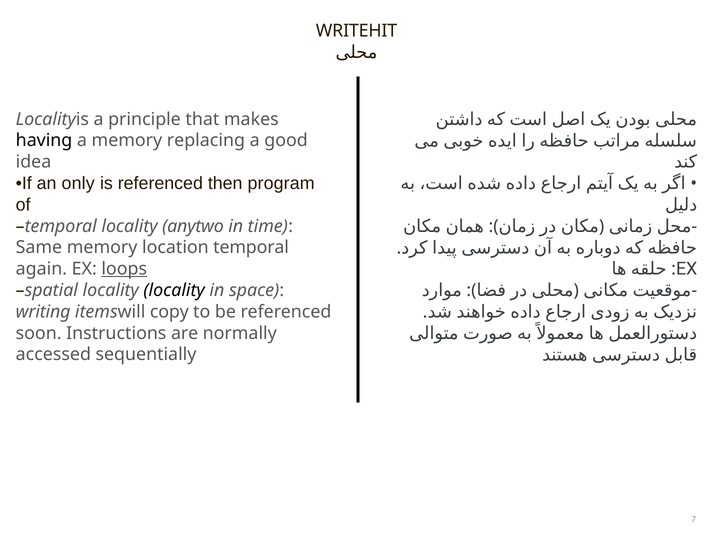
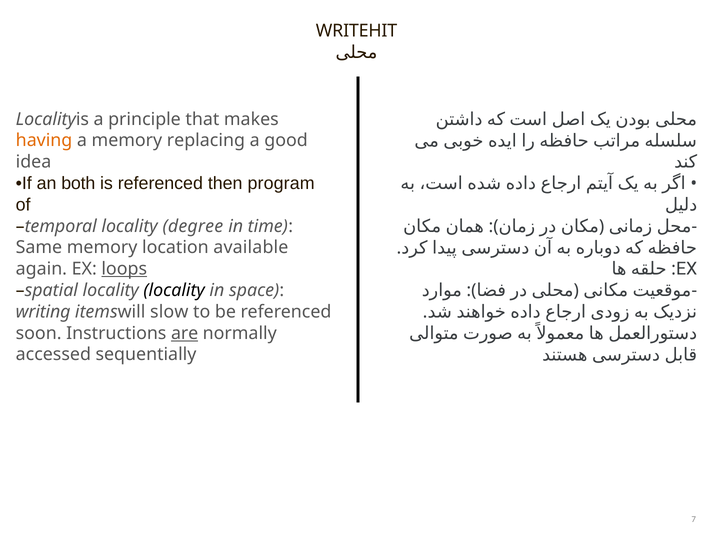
having colour: black -> orange (44, 141)
only: only -> both (78, 183)
anytwo: anytwo -> degree (193, 226)
location temporal: temporal -> available (251, 247)
copy: copy -> slow (169, 312)
are underline: none -> present (185, 333)
